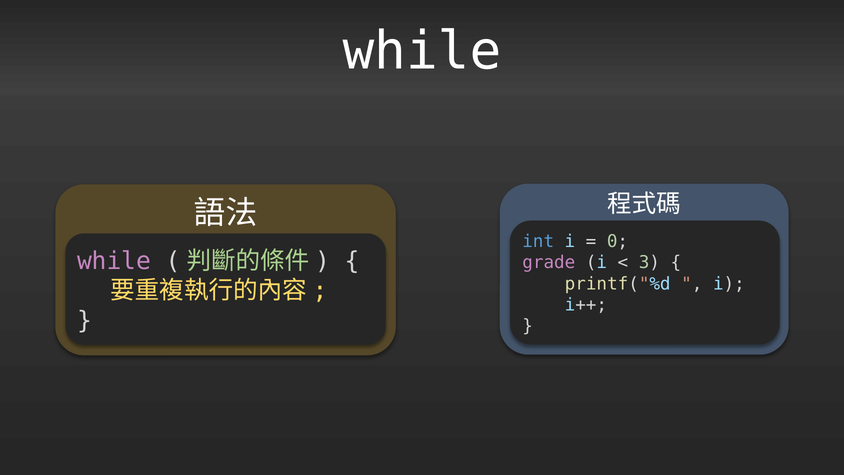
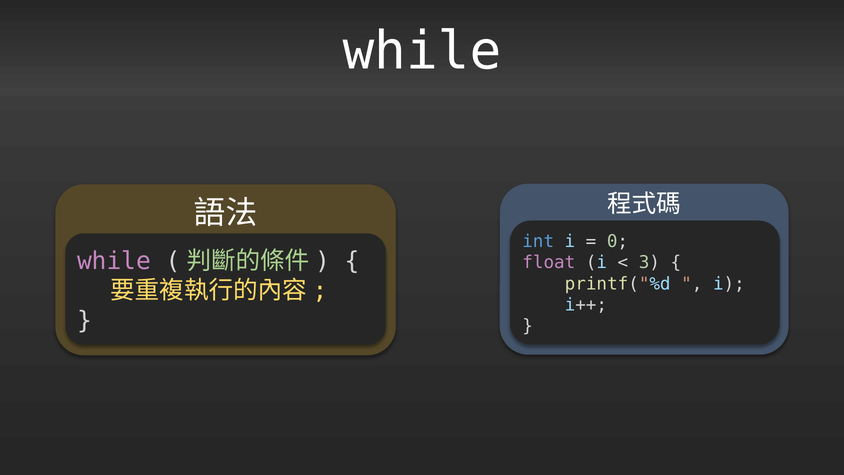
grade: grade -> float (549, 262)
